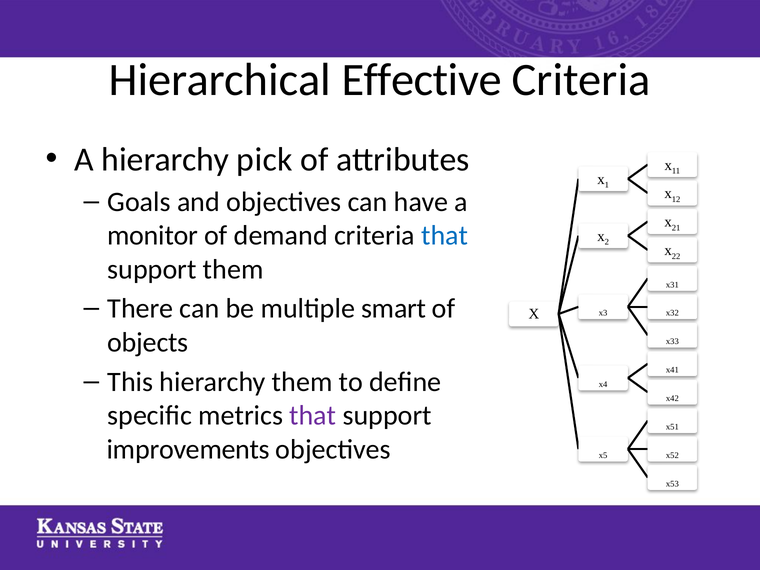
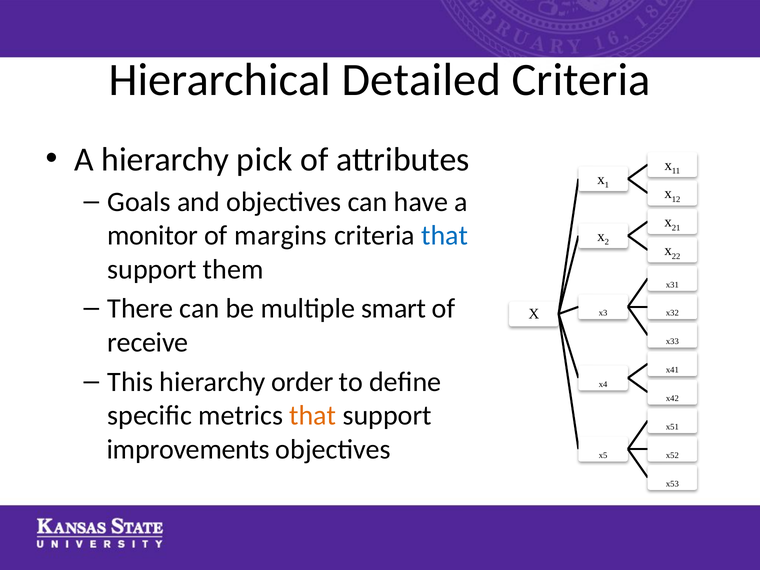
Effective: Effective -> Detailed (421, 80)
demand: demand -> margins (281, 236)
objects: objects -> receive (148, 342)
hierarchy them: them -> order (302, 382)
that colour: purple -> orange (313, 416)
